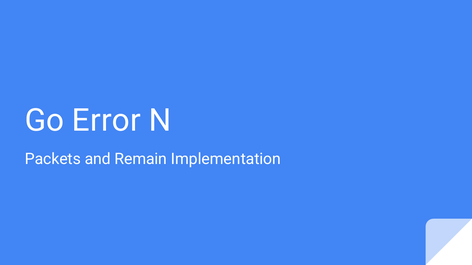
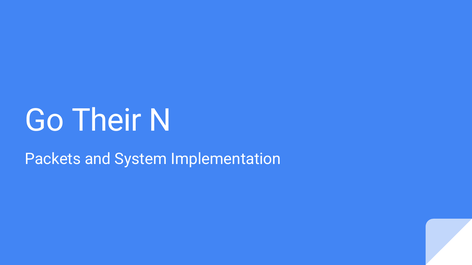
Error: Error -> Their (107, 121)
Remain: Remain -> System (141, 159)
